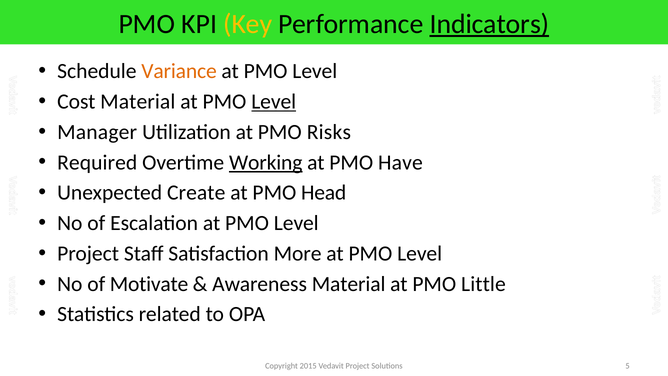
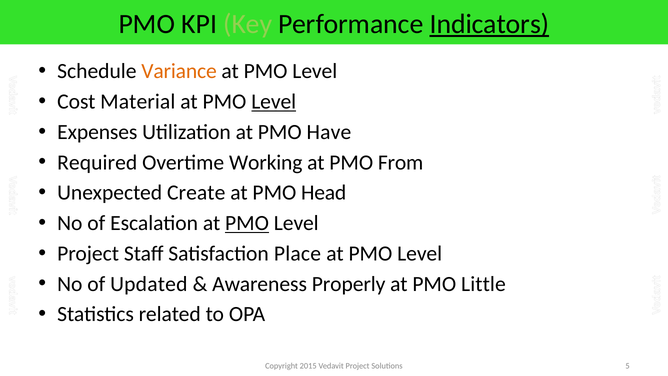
Key colour: yellow -> light green (248, 24)
Manager: Manager -> Expenses (97, 132)
Risks: Risks -> Have (329, 132)
Working underline: present -> none (266, 162)
Have: Have -> From (401, 162)
PMO underline: none -> present (247, 223)
More: More -> Place (297, 253)
Motivate: Motivate -> Updated (149, 284)
Awareness Material: Material -> Properly (349, 284)
